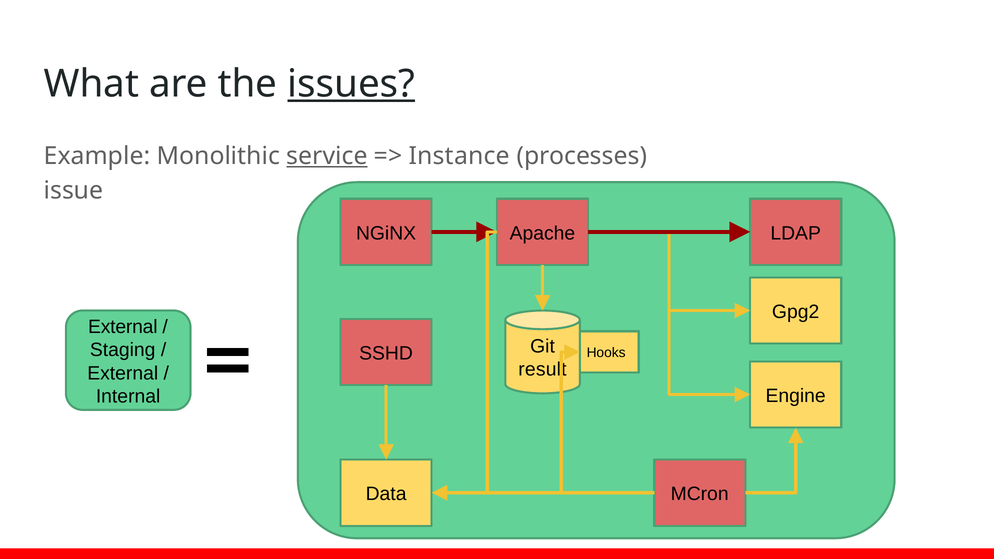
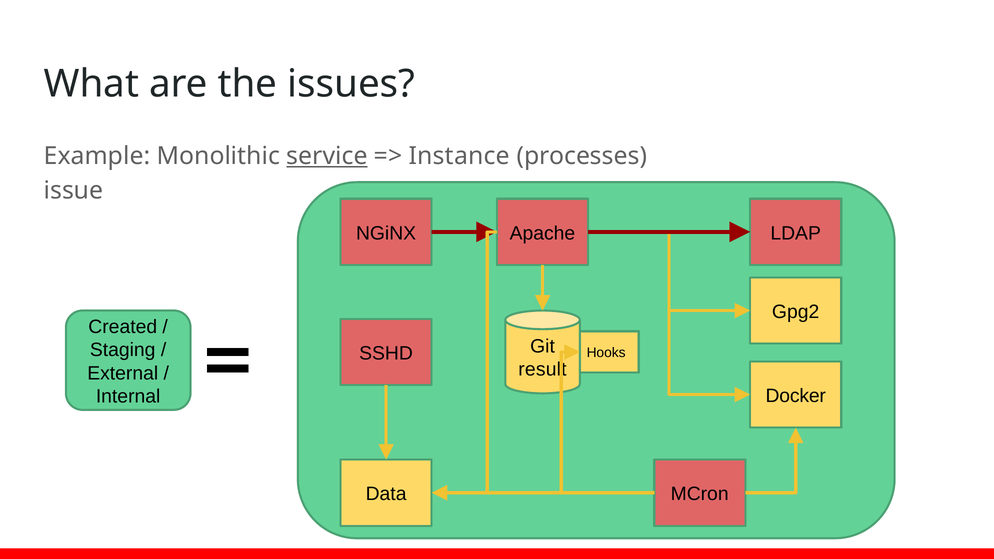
issues underline: present -> none (351, 84)
External: External -> Created (123, 327)
Engine: Engine -> Docker (796, 396)
